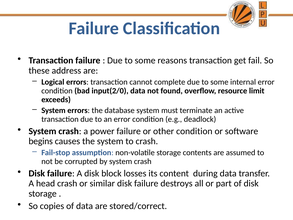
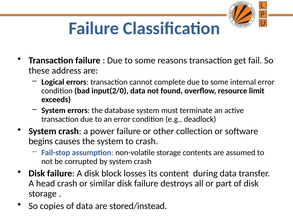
other condition: condition -> collection (194, 131)
stored/correct: stored/correct -> stored/instead (138, 206)
